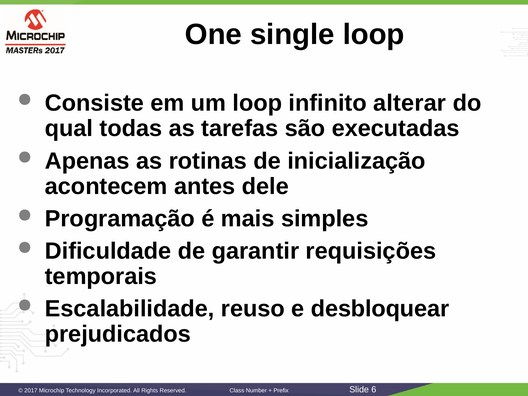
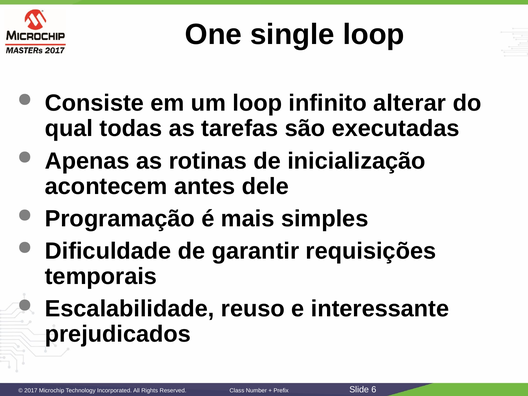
desbloquear: desbloquear -> interessante (380, 309)
